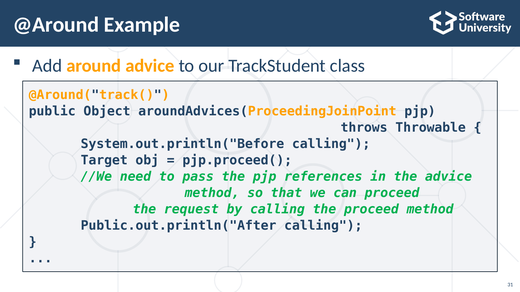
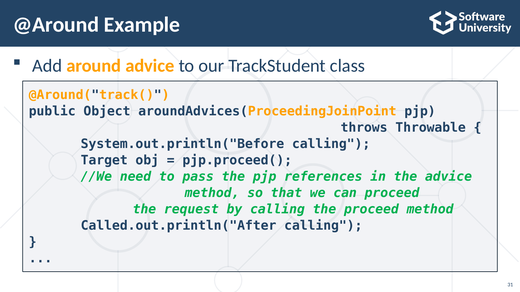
Public.out.println("After: Public.out.println("After -> Called.out.println("After (179, 226)
